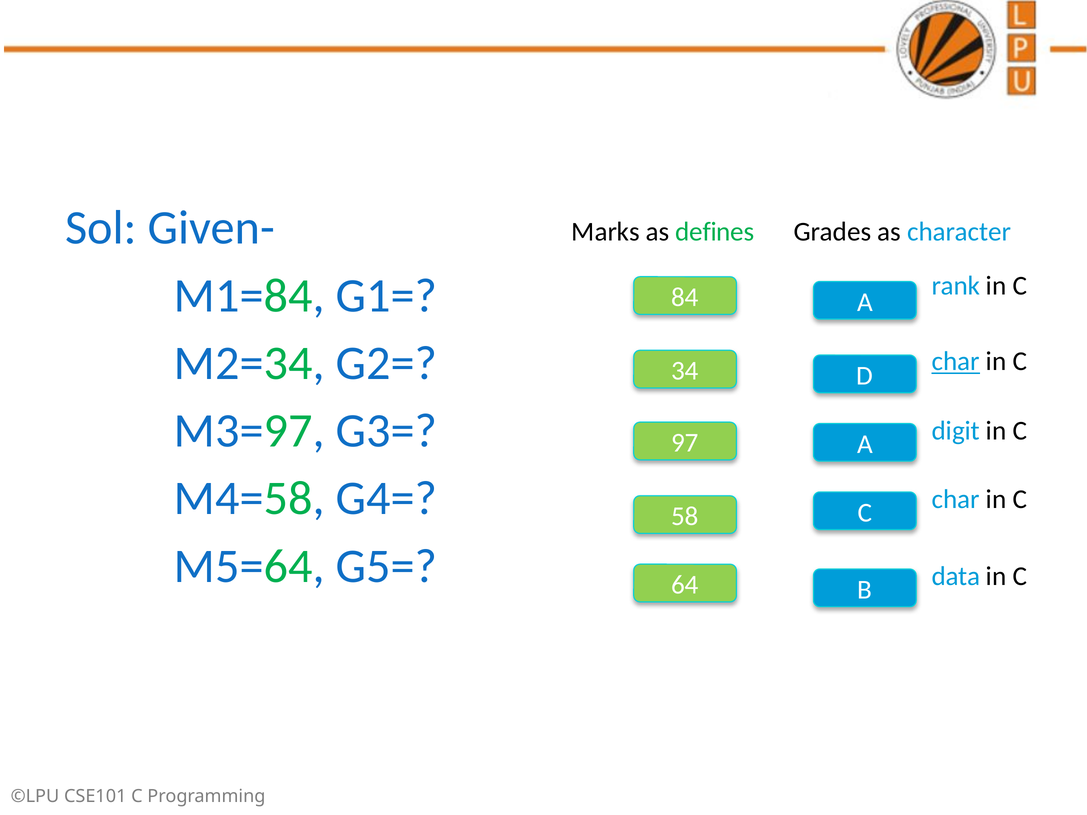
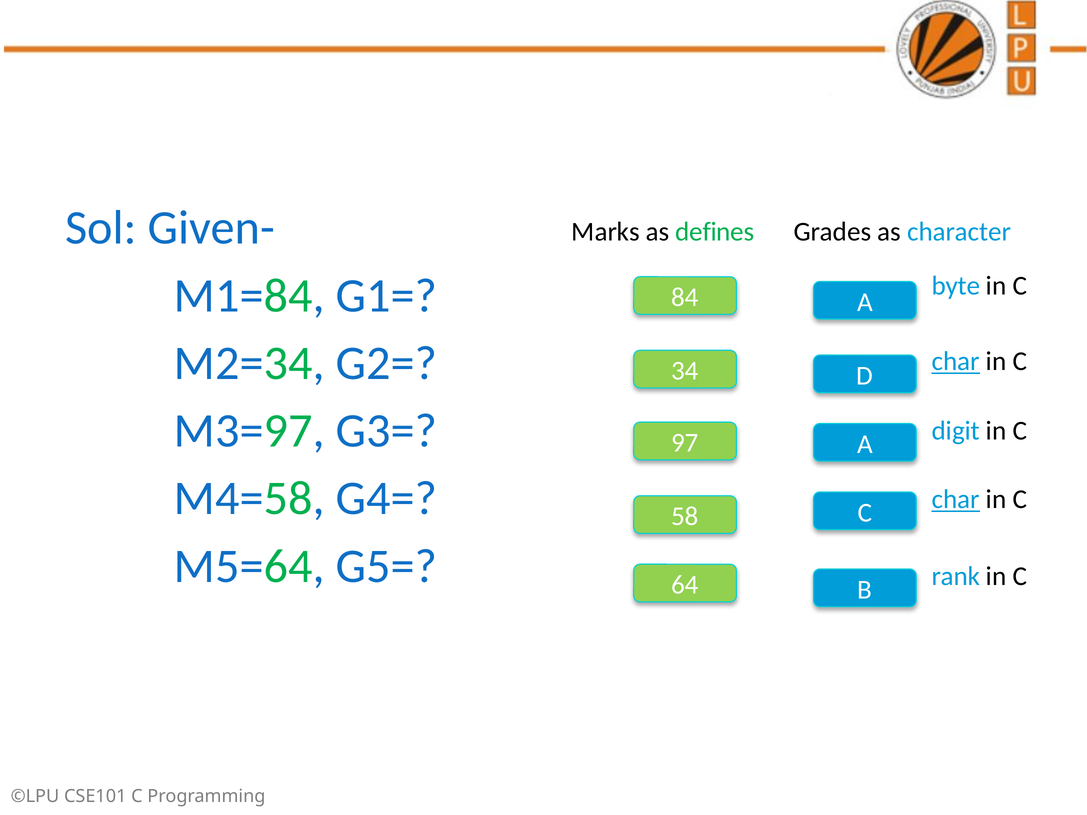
rank: rank -> byte (956, 286)
char underline: none -> present (956, 500)
data: data -> rank (956, 577)
